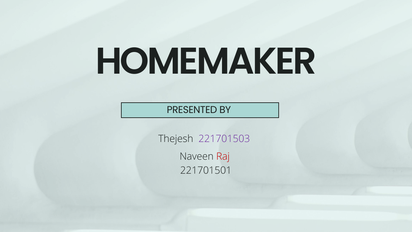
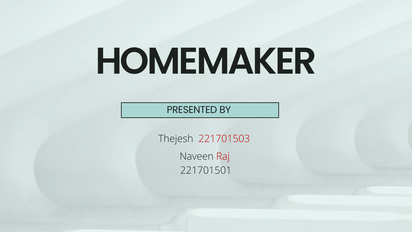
221701503 colour: purple -> red (224, 139)
